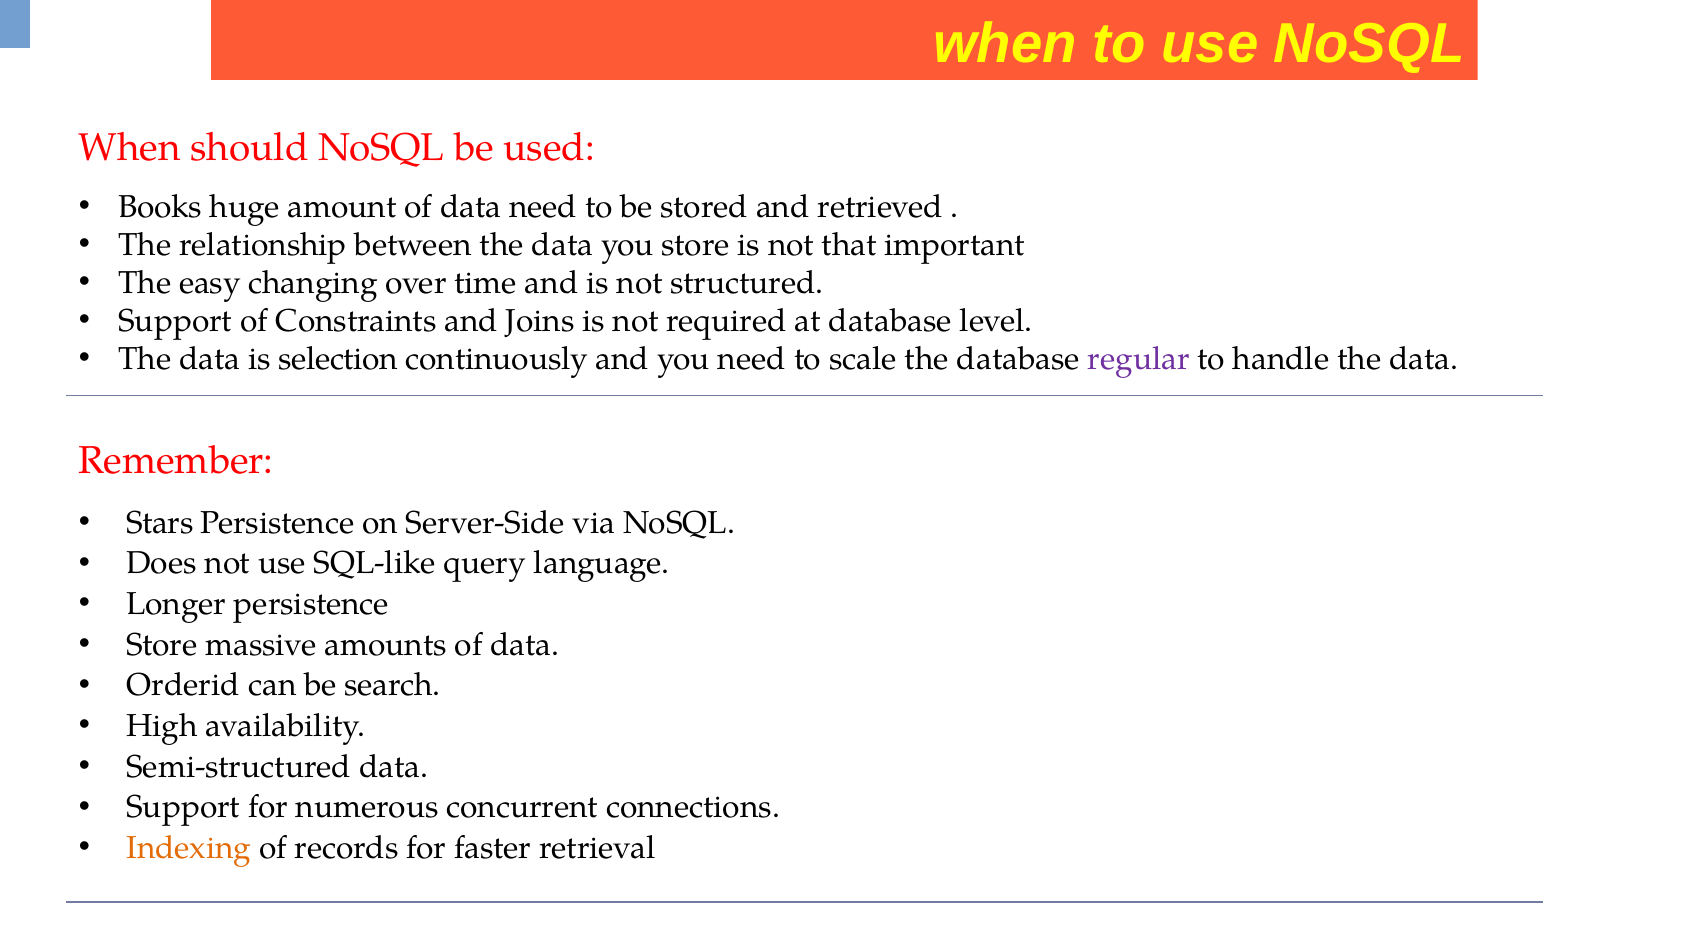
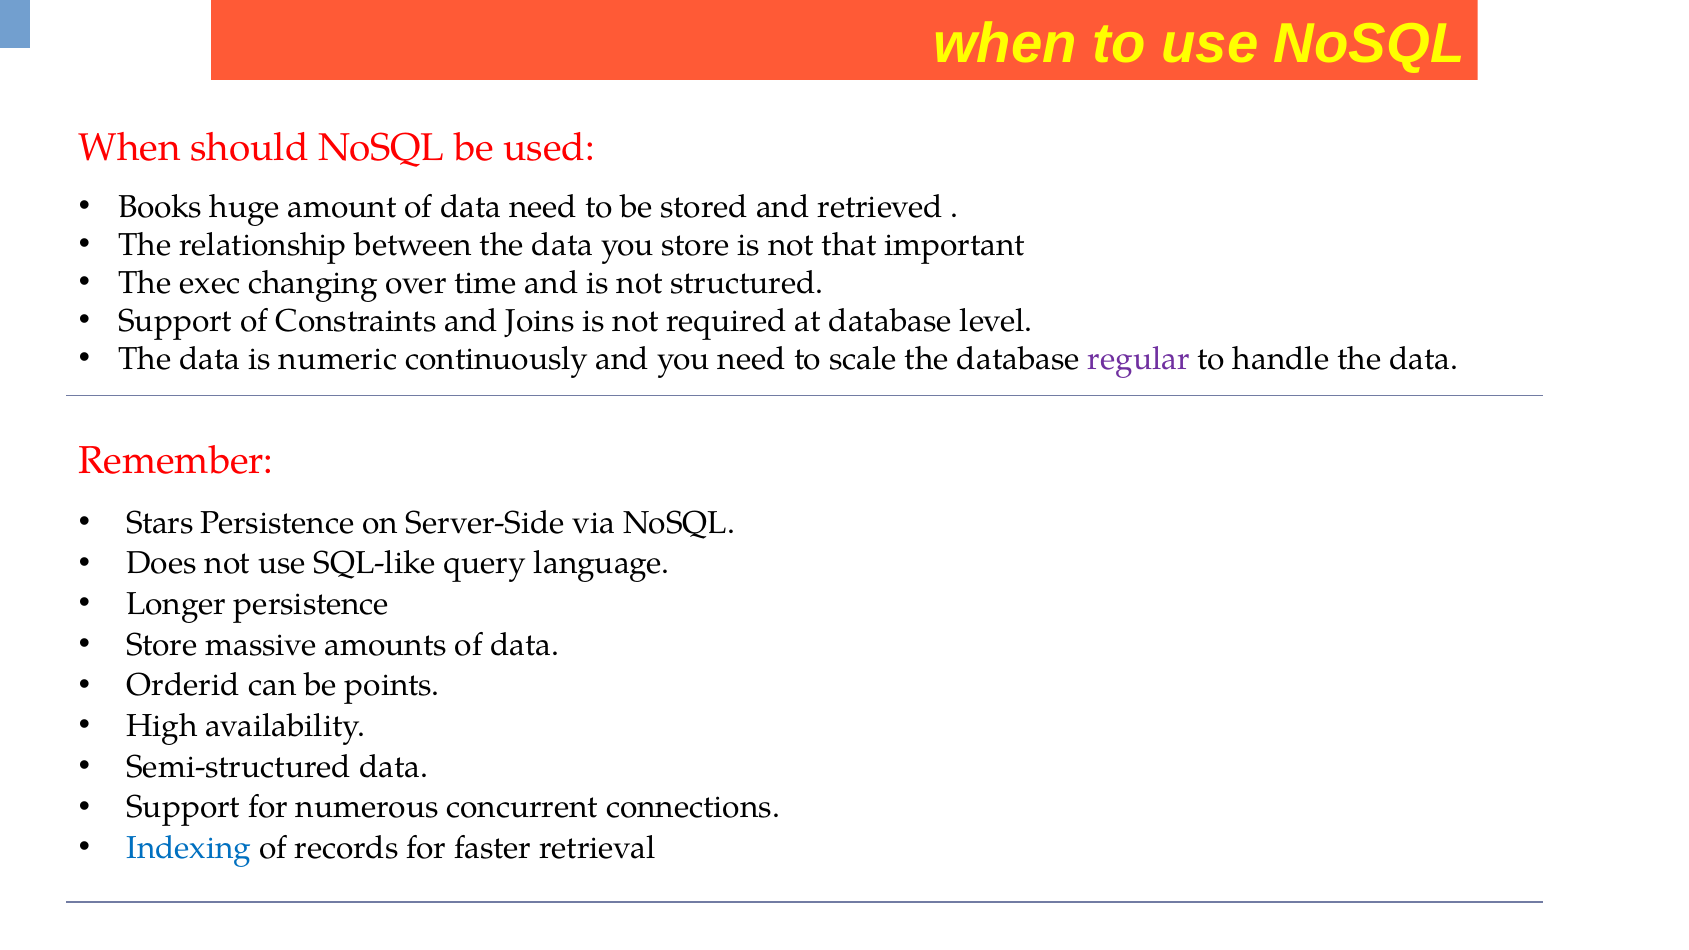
easy: easy -> exec (210, 283)
selection: selection -> numeric (338, 359)
search: search -> points (392, 685)
Indexing colour: orange -> blue (189, 848)
